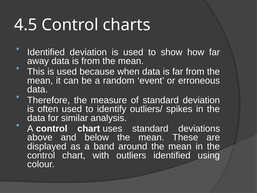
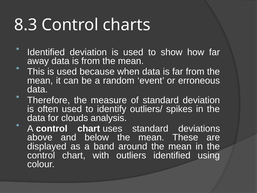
4.5: 4.5 -> 8.3 (26, 25)
similar: similar -> clouds (75, 118)
